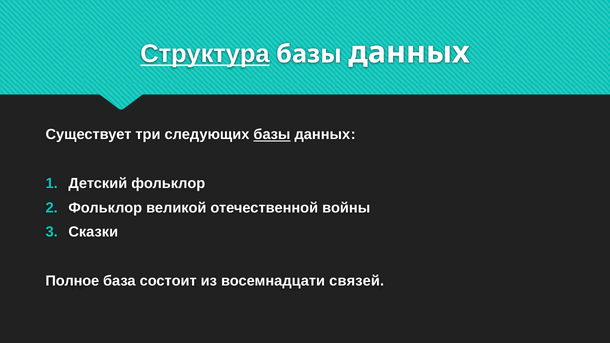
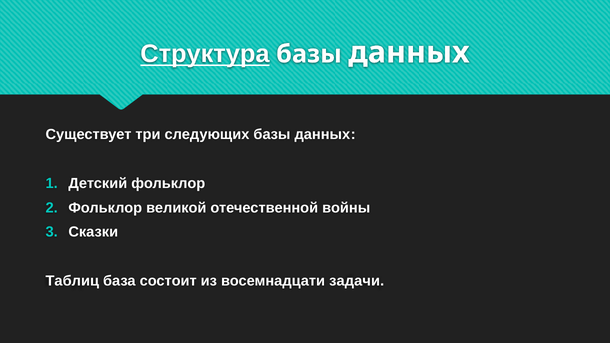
базы underline: present -> none (272, 135)
Полное: Полное -> Таблиц (72, 281)
связей: связей -> задачи (357, 281)
